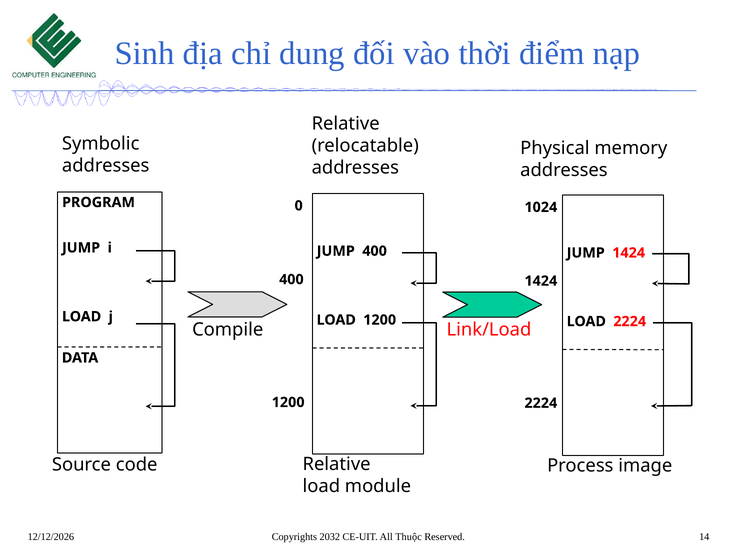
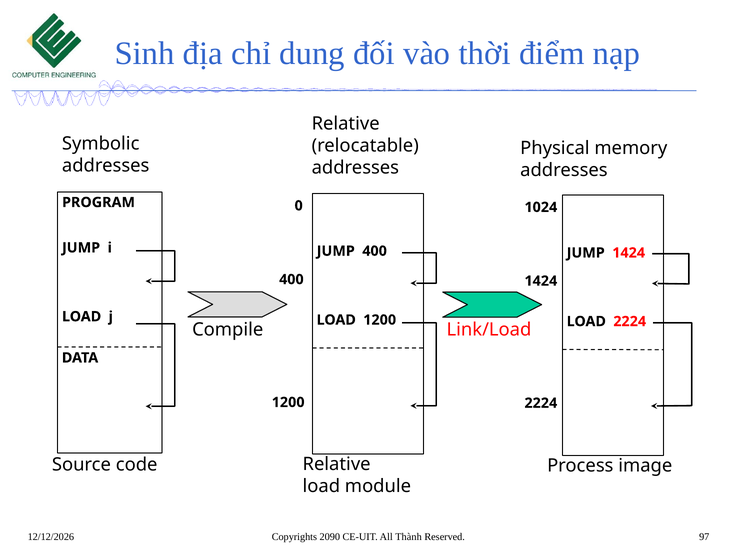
2032: 2032 -> 2090 (330, 536)
Thuộc: Thuộc -> Thành (409, 536)
14: 14 -> 97 (704, 536)
